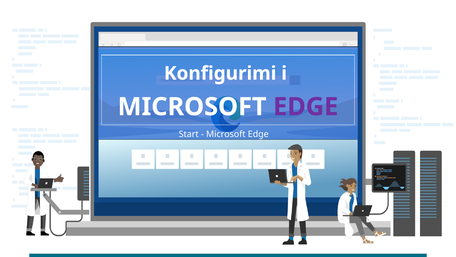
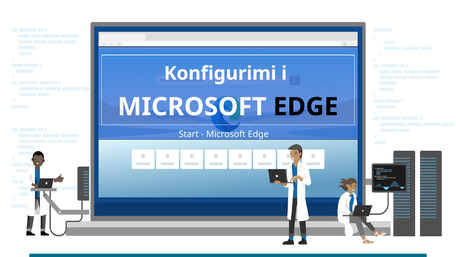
EDGE colour: purple -> black (306, 107)
